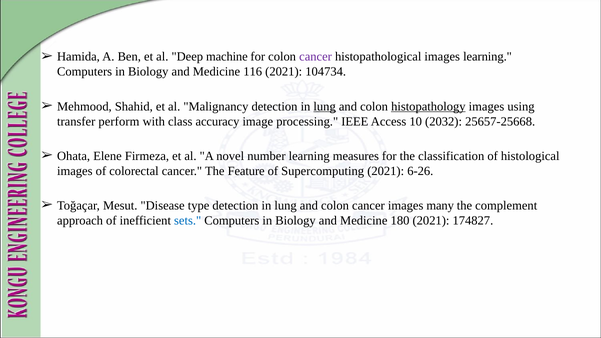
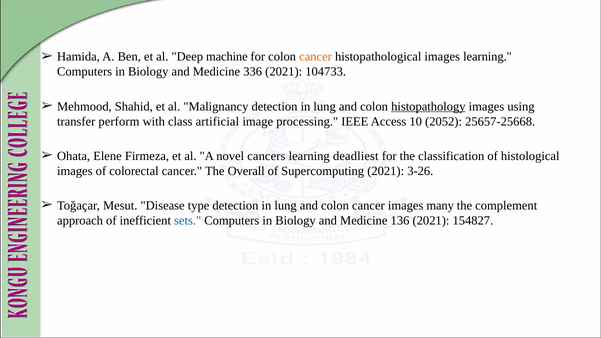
cancer colour: purple -> orange (316, 57)
116: 116 -> 336 (253, 72)
104734: 104734 -> 104733 (326, 72)
lung underline: present -> none (325, 106)
accuracy: accuracy -> artificial (217, 121)
2032: 2032 -> 2052 (444, 121)
number: number -> cancers (266, 156)
measures: measures -> deadliest (356, 156)
Feature: Feature -> Overall (246, 171)
6-26: 6-26 -> 3-26 (420, 171)
180: 180 -> 136 (400, 221)
174827: 174827 -> 154827 (473, 221)
